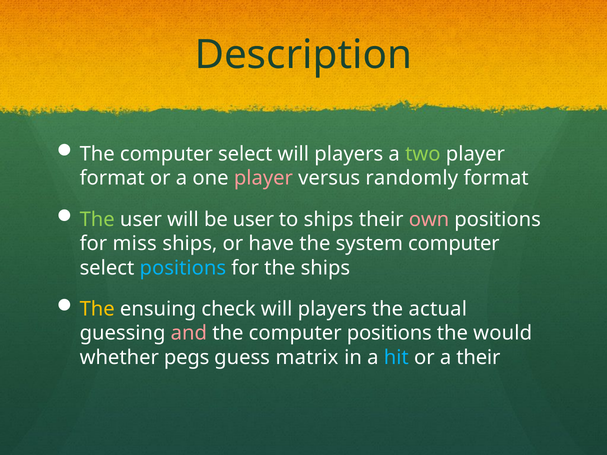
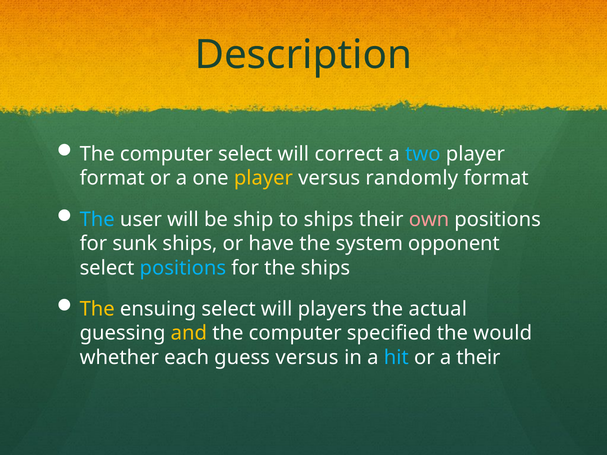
players: players -> correct (349, 154)
two colour: light green -> light blue (423, 154)
player colour: pink -> yellow (263, 178)
The colour: light green -> light blue (97, 219)
be user: user -> ship (253, 219)
miss: miss -> sunk (135, 244)
system computer: computer -> opponent (454, 244)
ensuing check: check -> select (229, 309)
and colour: pink -> yellow (189, 333)
computer positions: positions -> specified (389, 333)
pegs: pegs -> each (187, 358)
guess matrix: matrix -> versus (307, 358)
